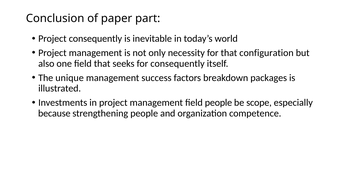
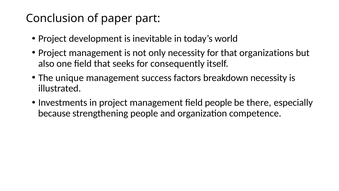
Project consequently: consequently -> development (95, 39)
configuration: configuration -> organizations (266, 53)
breakdown packages: packages -> necessity (269, 78)
scope: scope -> there (259, 102)
